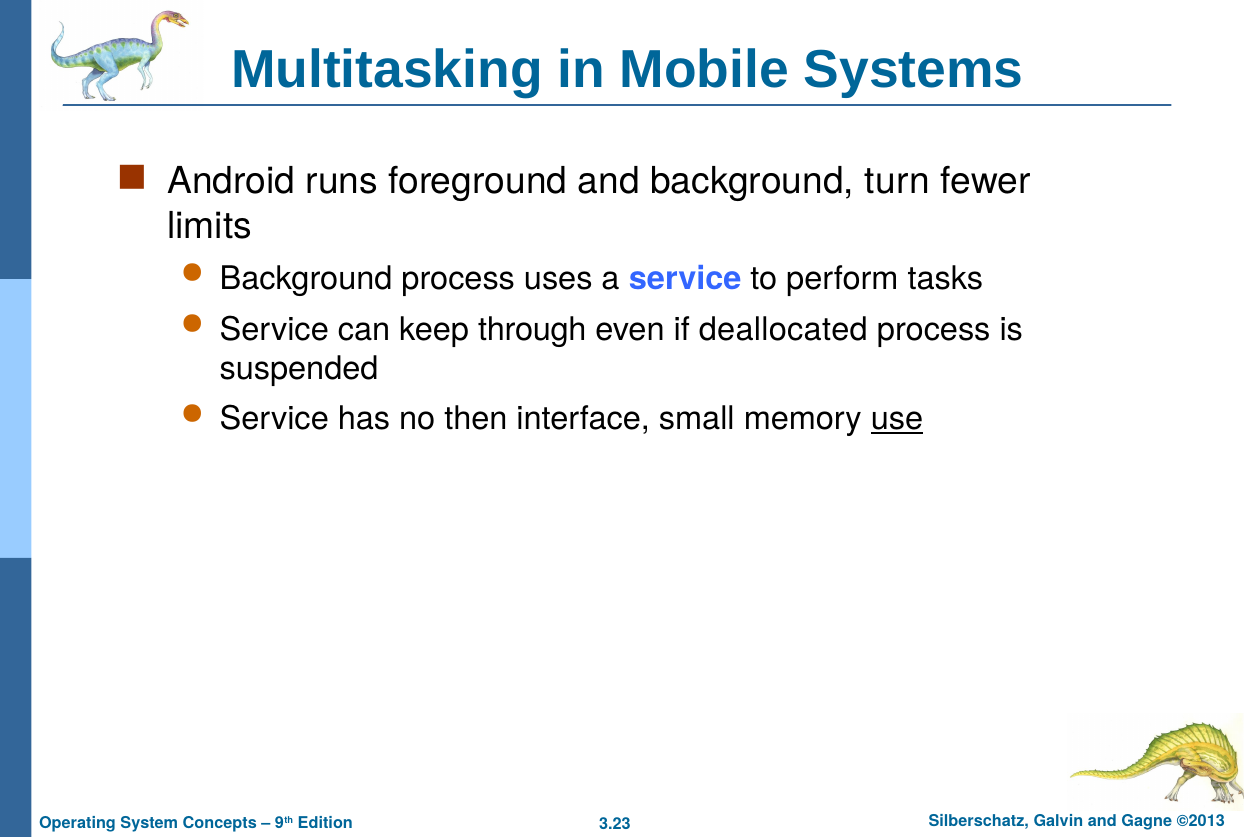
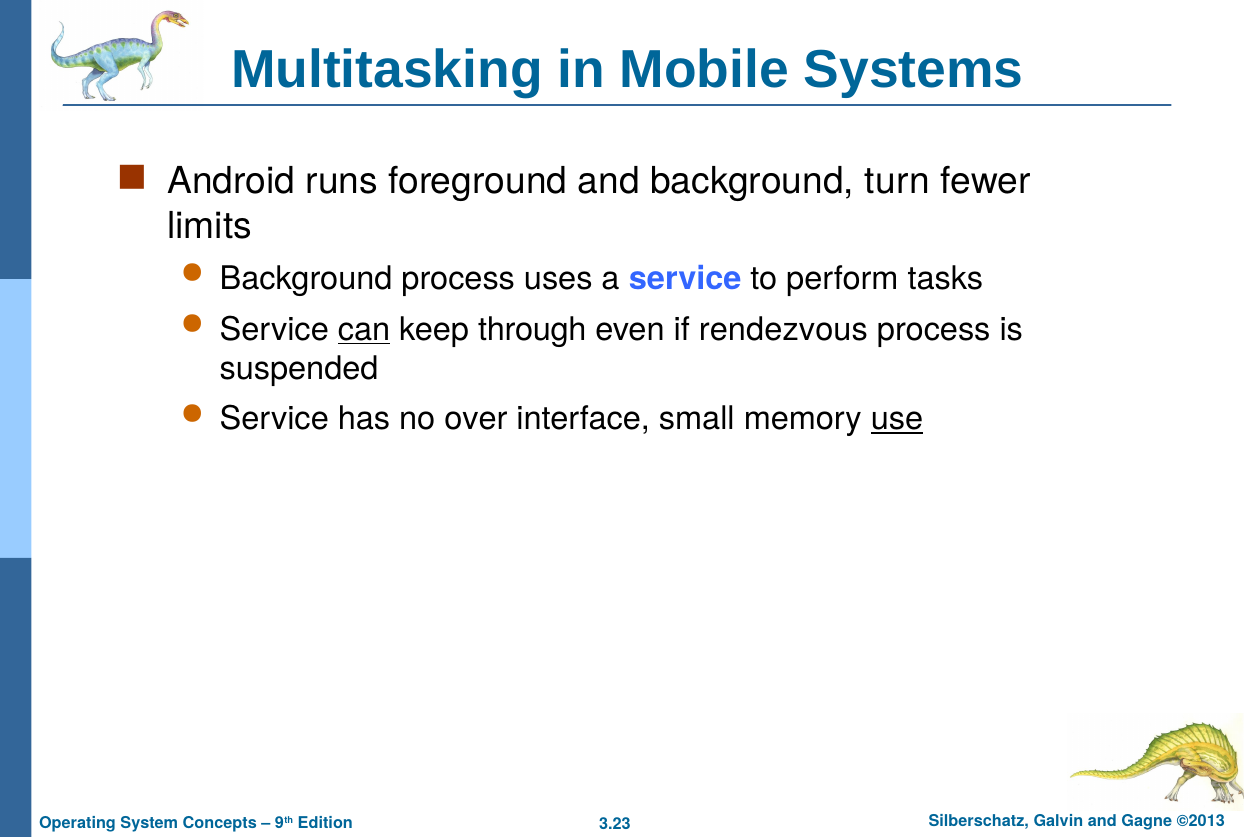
can underline: none -> present (364, 329)
deallocated: deallocated -> rendezvous (783, 329)
then: then -> over (476, 419)
